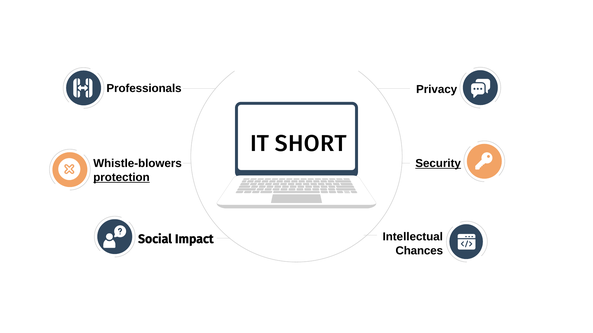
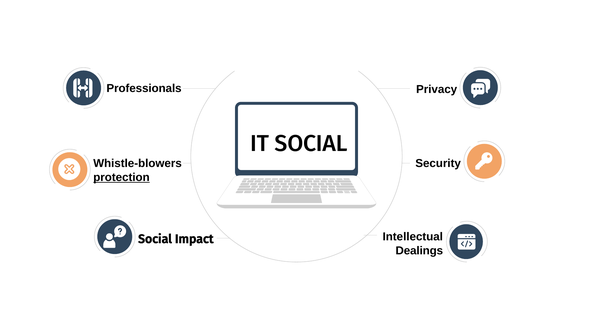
IT SHORT: SHORT -> SOCIAL (311, 144)
Security underline: present -> none (438, 164)
Chances: Chances -> Dealings (419, 251)
